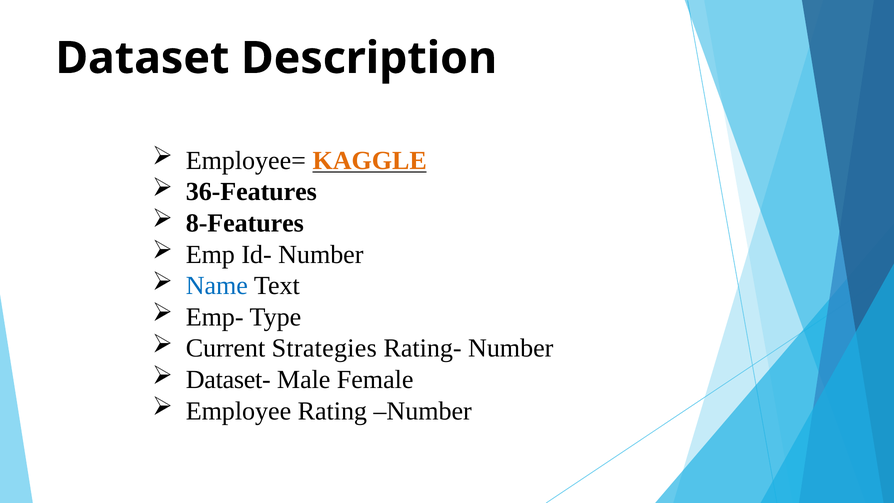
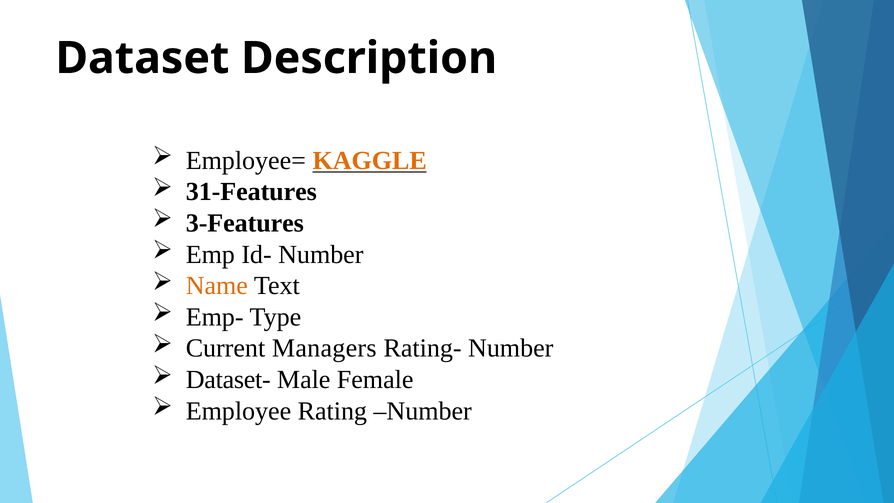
36-Features: 36-Features -> 31-Features (251, 192)
8-Features: 8-Features -> 3-Features (245, 223)
Name colour: blue -> orange (217, 286)
Strategies: Strategies -> Managers (324, 348)
